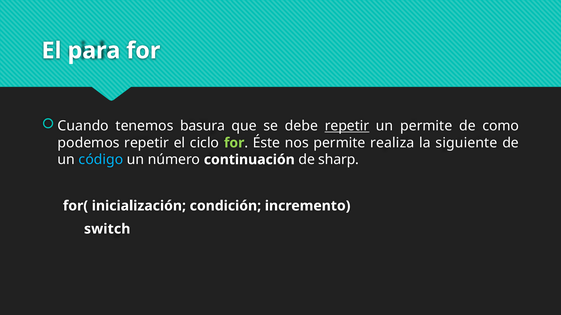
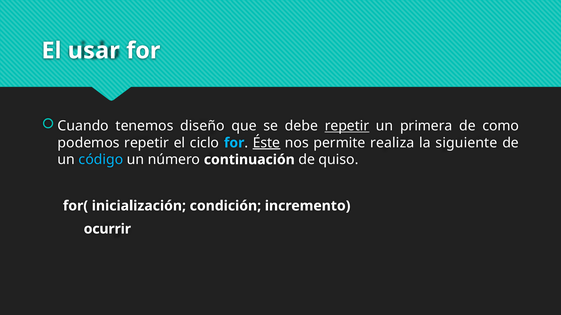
para: para -> usar (94, 51)
basura: basura -> diseño (202, 126)
un permite: permite -> primera (426, 126)
for colour: light green -> light blue (234, 143)
Éste underline: none -> present (266, 143)
sharp: sharp -> quiso (339, 160)
switch: switch -> ocurrir (107, 229)
